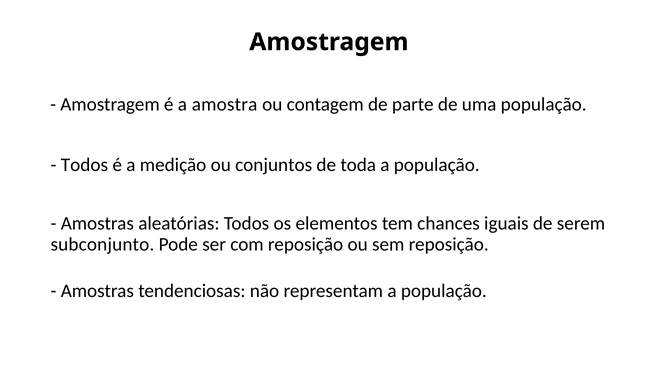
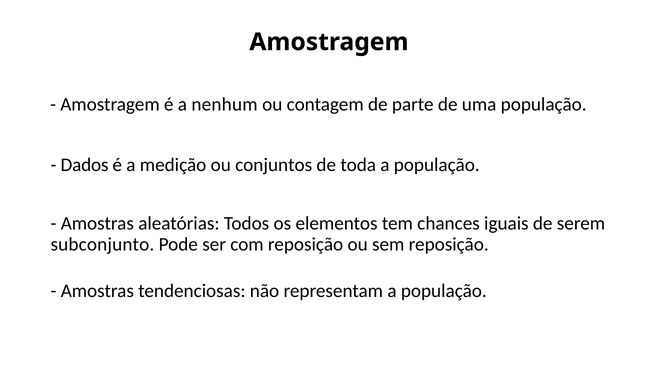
amostra: amostra -> nenhum (225, 105)
Todos: Todos -> Dados (85, 165)
